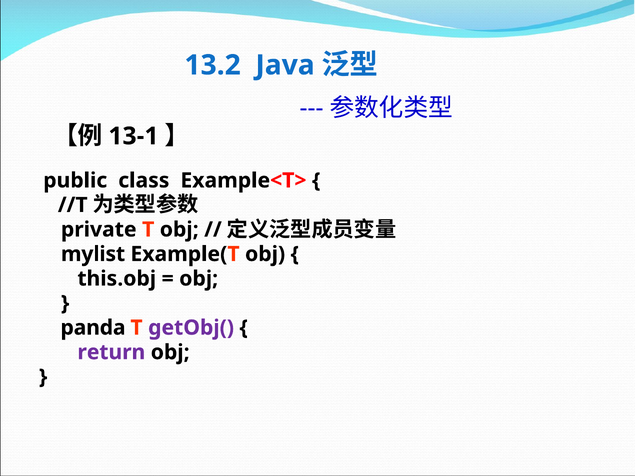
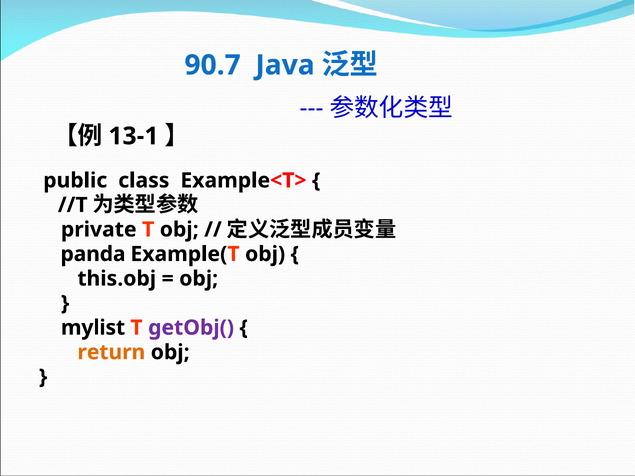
13.2: 13.2 -> 90.7 (213, 65)
mylist: mylist -> panda (93, 254)
panda: panda -> mylist (93, 328)
return colour: purple -> orange (111, 352)
